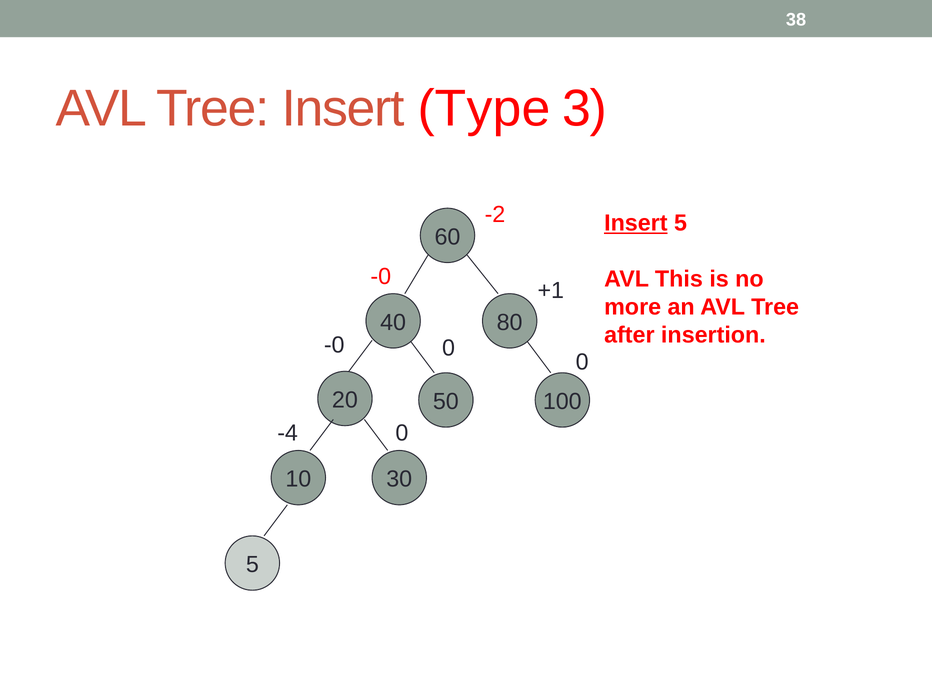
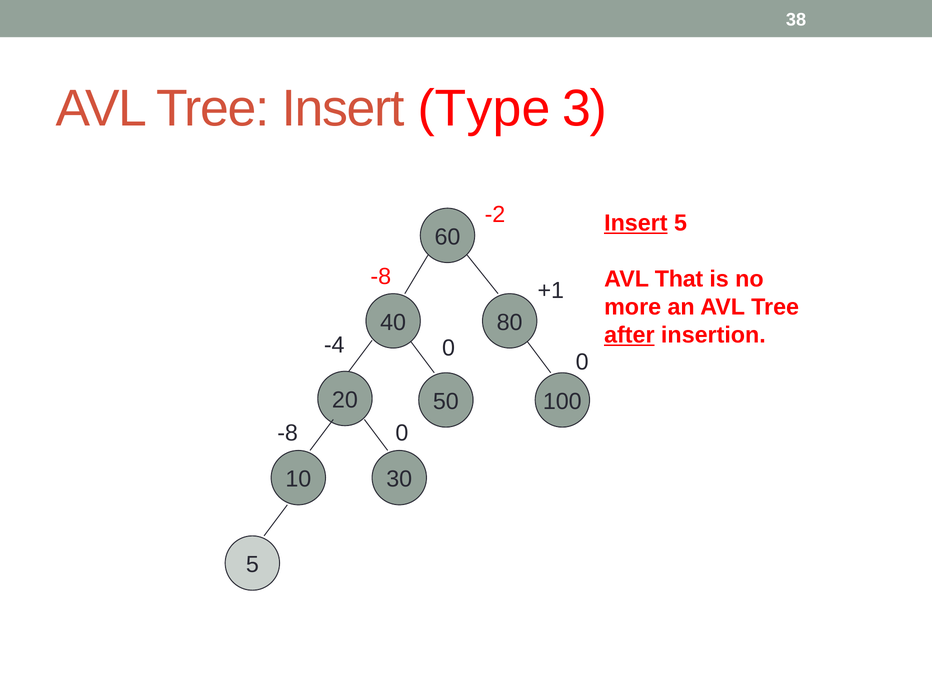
-0: -0 -> -8 (381, 276)
This: This -> That (679, 279)
after underline: none -> present (629, 335)
-0: -0 -> -4 (334, 345)
-4: -4 -> -8 (288, 433)
